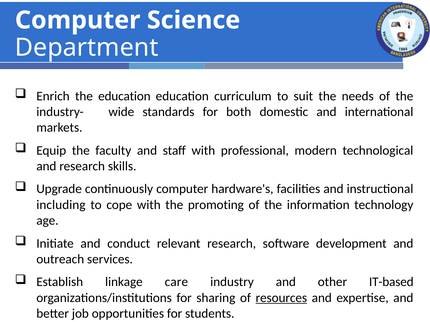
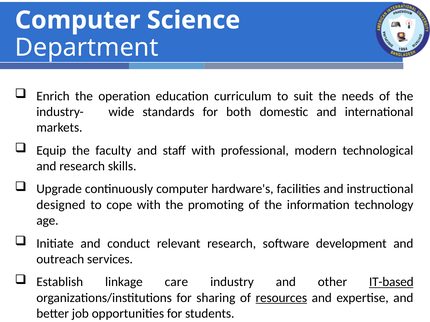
the education: education -> operation (124, 96)
including: including -> designed (61, 205)
IT-based underline: none -> present (391, 282)
